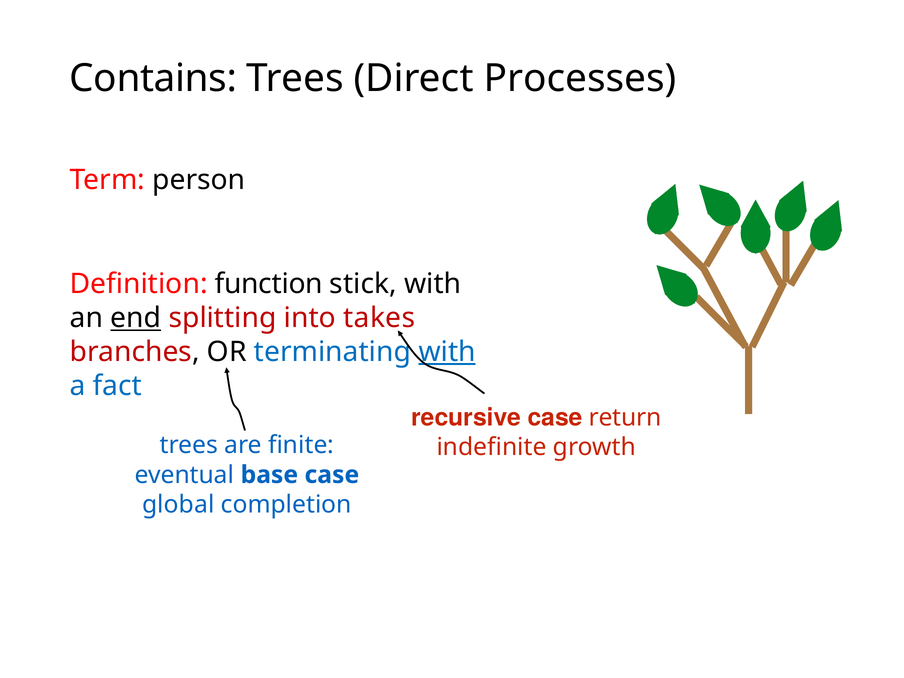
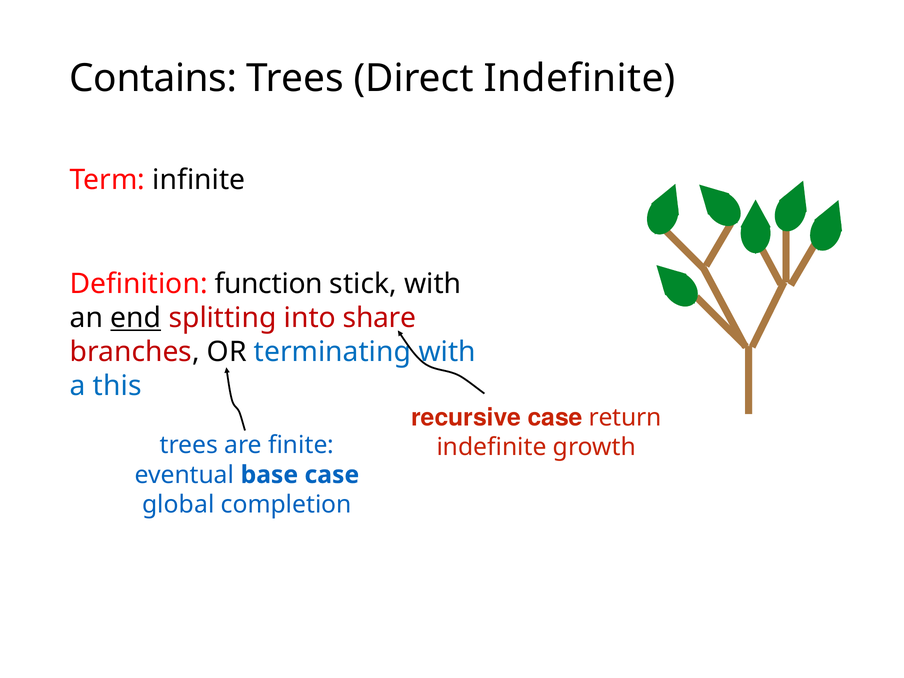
Direct Processes: Processes -> Indefinite (580, 79)
person: person -> infinite (199, 180)
takes: takes -> share (380, 318)
with underline: present -> none (447, 352)
fact: fact -> this (117, 386)
